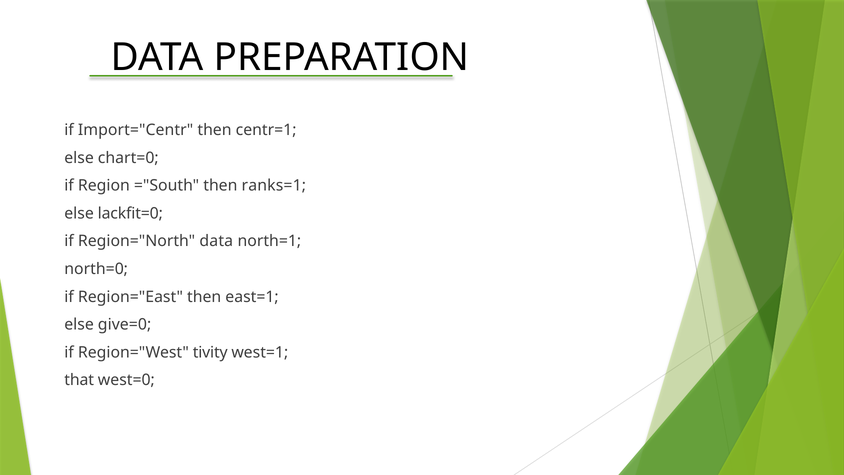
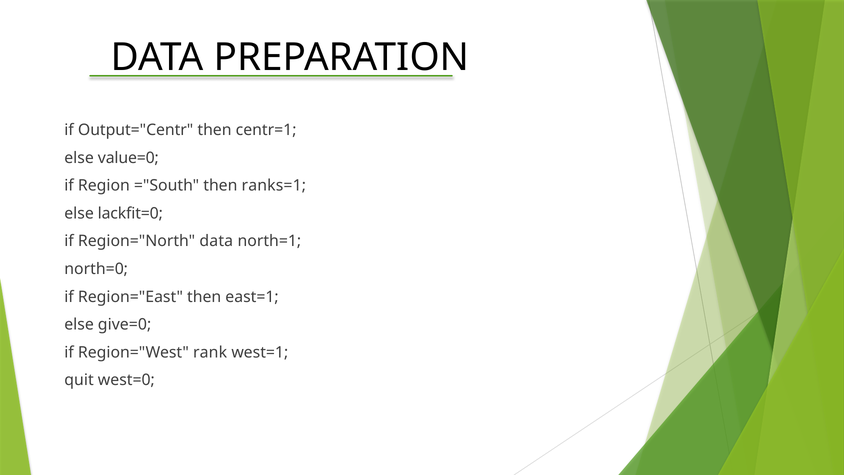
Import="Centr: Import="Centr -> Output="Centr (136, 130)
chart=0: chart=0 -> value=0 (128, 158)
tivity: tivity -> rank (210, 352)
that: that -> quit (79, 380)
